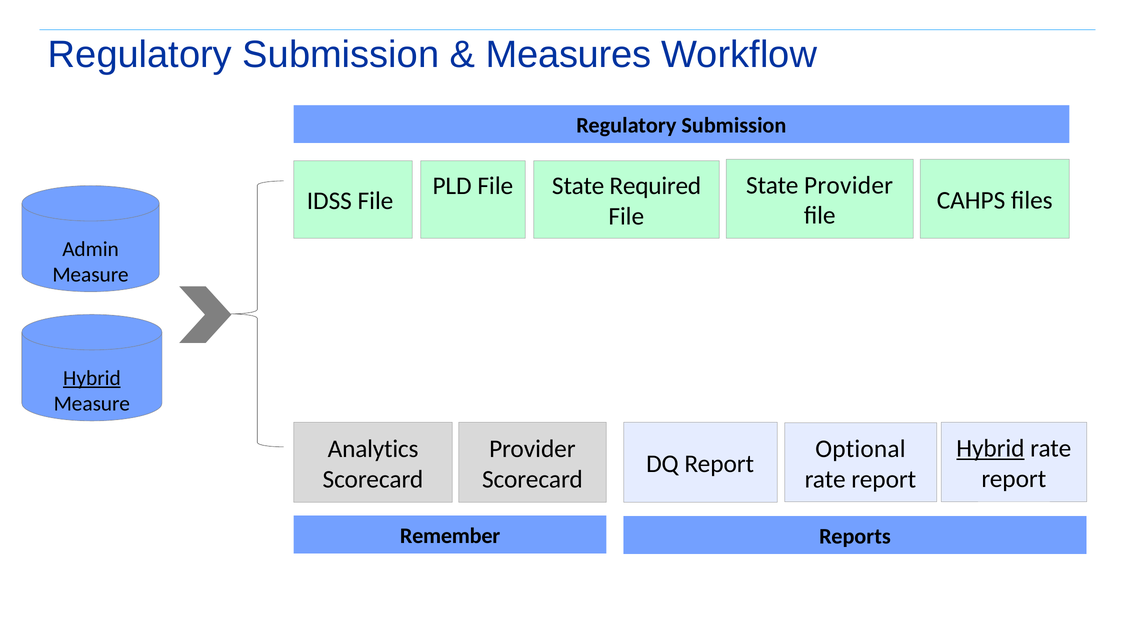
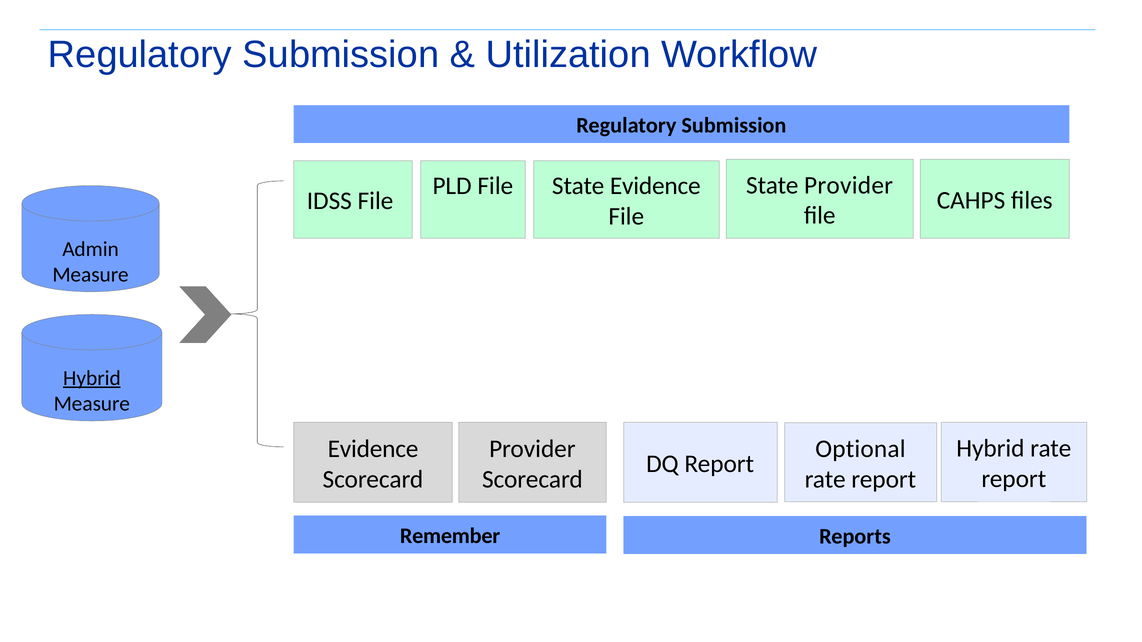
Measures: Measures -> Utilization (568, 55)
State Required: Required -> Evidence (655, 186)
Hybrid underline: present -> none (990, 449)
Analytics: Analytics -> Evidence (373, 449)
